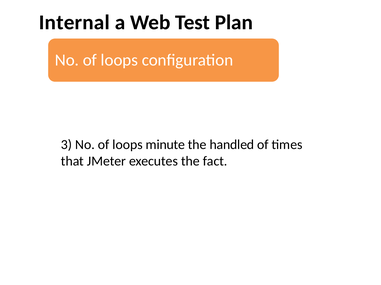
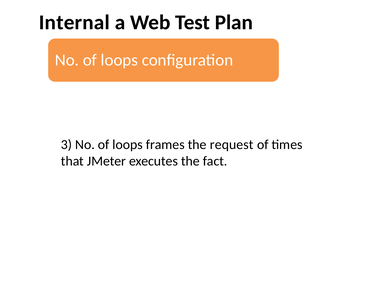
minute: minute -> frames (165, 145)
handled: handled -> request (232, 145)
